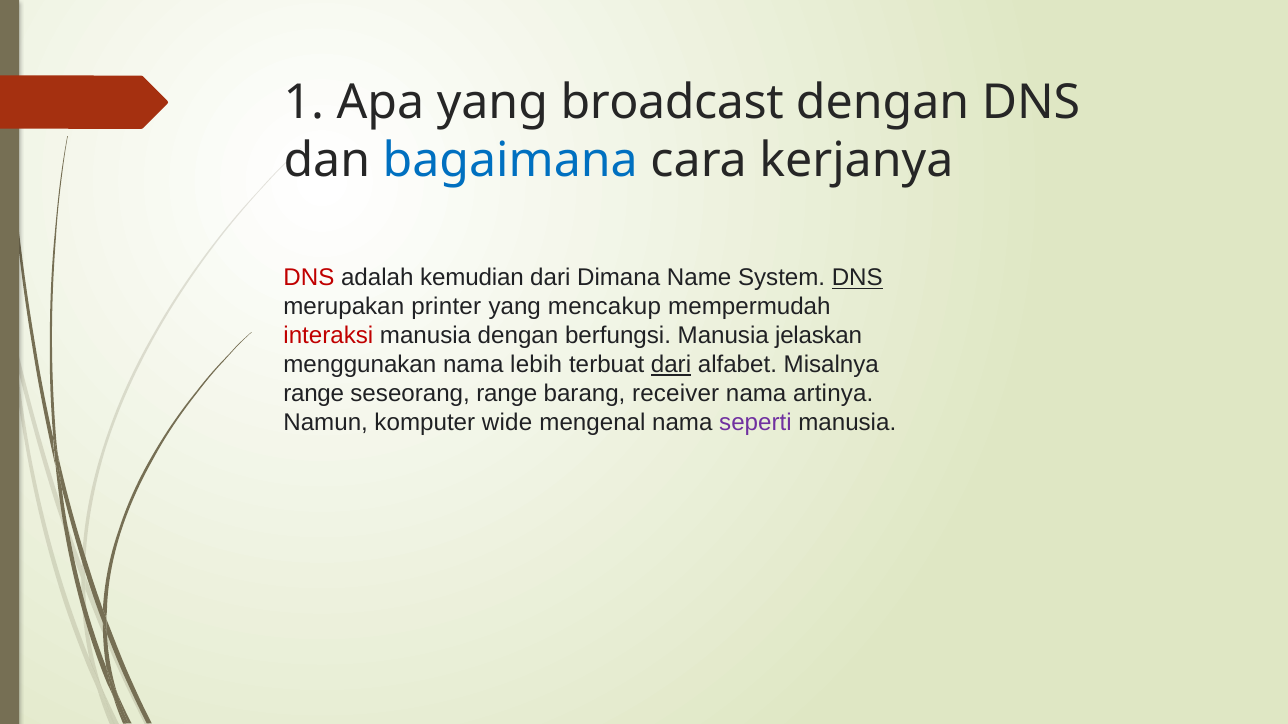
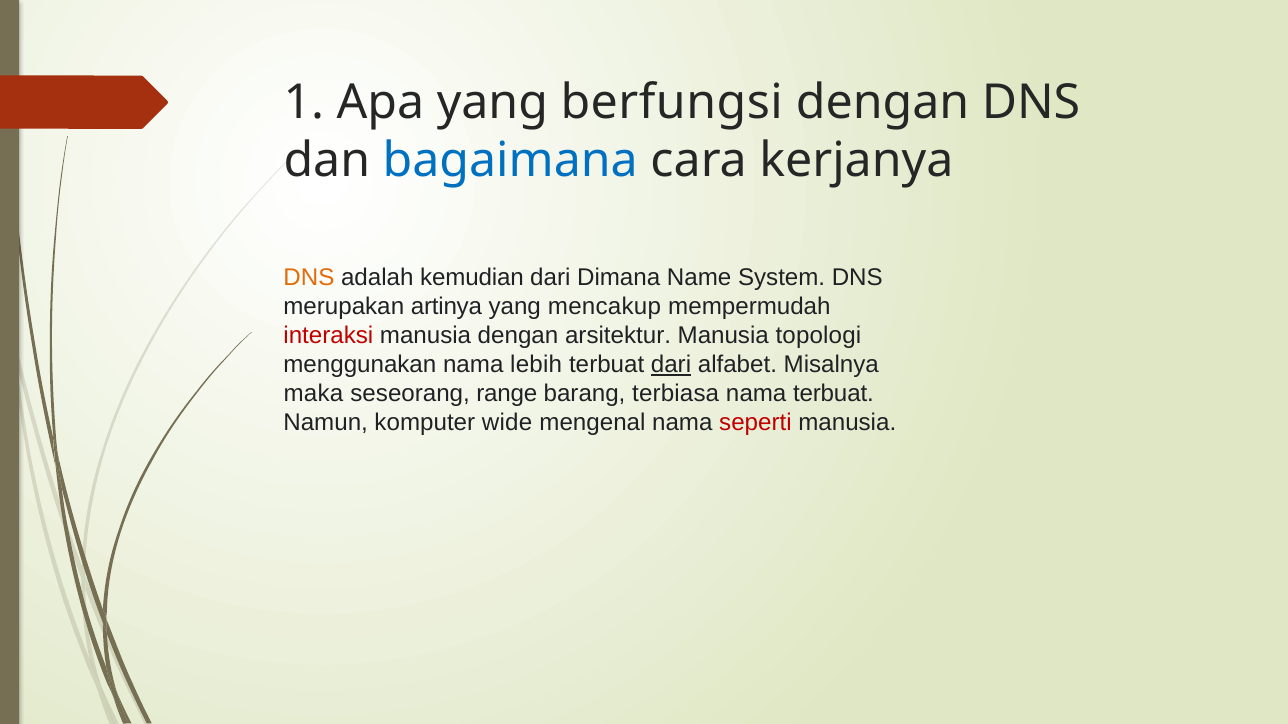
broadcast: broadcast -> berfungsi (672, 103)
DNS colour: red -> orange (309, 278)
DNS underline: present -> none (857, 278)
printer: printer -> artinya (446, 307)
berfungsi: berfungsi -> arsitektur (618, 336)
jelaskan: jelaskan -> topologi (818, 336)
range: range -> maka (313, 394)
receiver: receiver -> terbiasa (676, 394)
nama artinya: artinya -> terbuat (833, 394)
seperti colour: purple -> red (755, 423)
